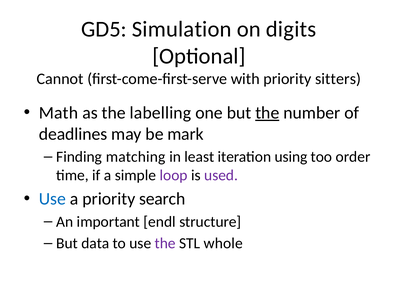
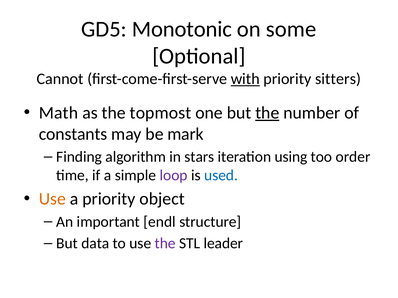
Simulation: Simulation -> Monotonic (182, 29)
digits: digits -> some (291, 29)
with underline: none -> present (245, 79)
labelling: labelling -> topmost (160, 113)
deadlines: deadlines -> constants (73, 134)
matching: matching -> algorithm (136, 157)
least: least -> stars (199, 157)
used colour: purple -> blue (221, 176)
Use colour: blue -> orange (52, 199)
search: search -> object (162, 199)
whole: whole -> leader (223, 244)
